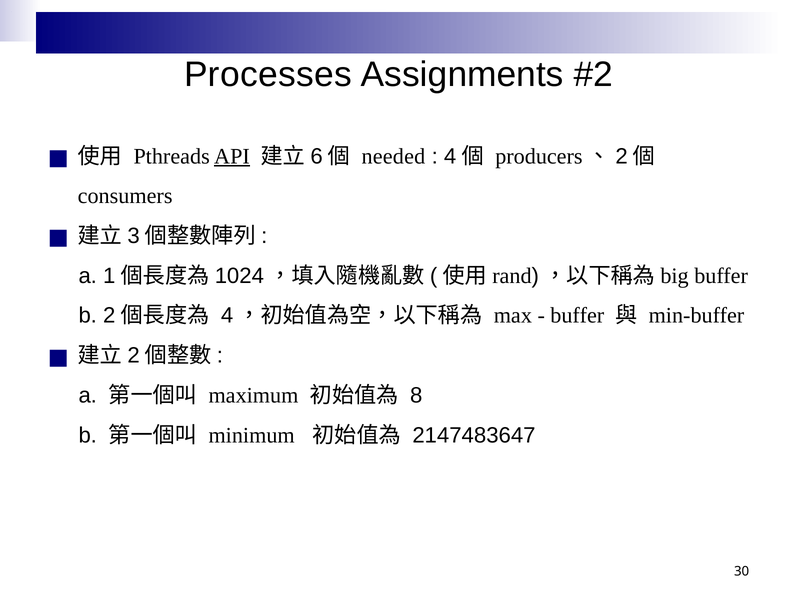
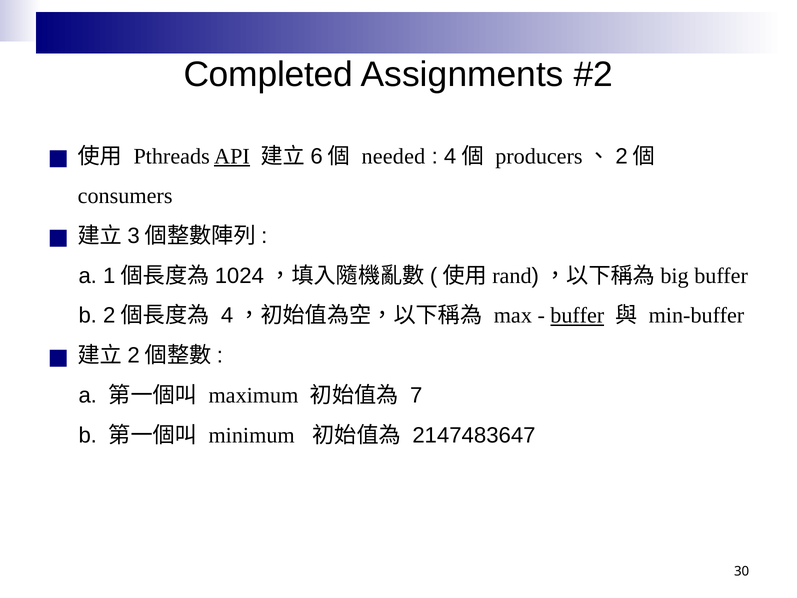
Processes: Processes -> Completed (268, 75)
buffer underline: none -> present (577, 316)
8: 8 -> 7 (416, 395)
